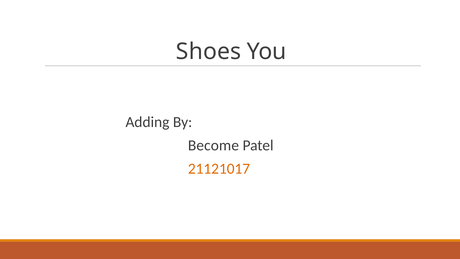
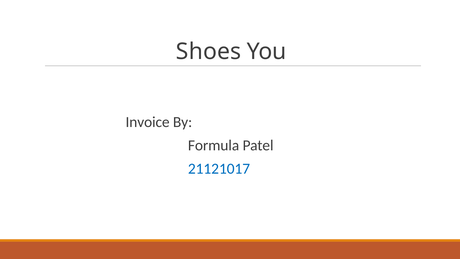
Adding: Adding -> Invoice (148, 122)
Become: Become -> Formula (214, 145)
21121017 colour: orange -> blue (219, 169)
